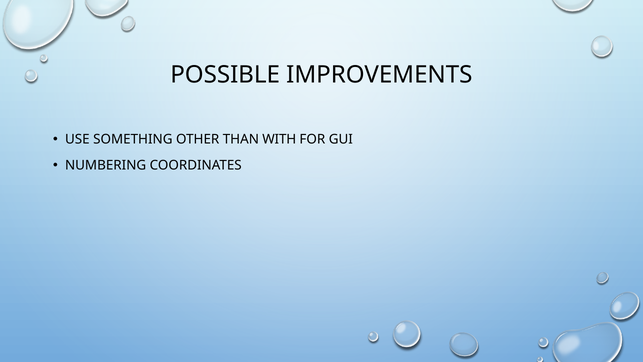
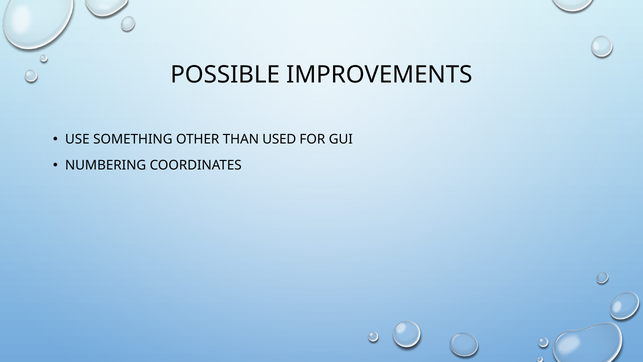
WITH: WITH -> USED (279, 139)
